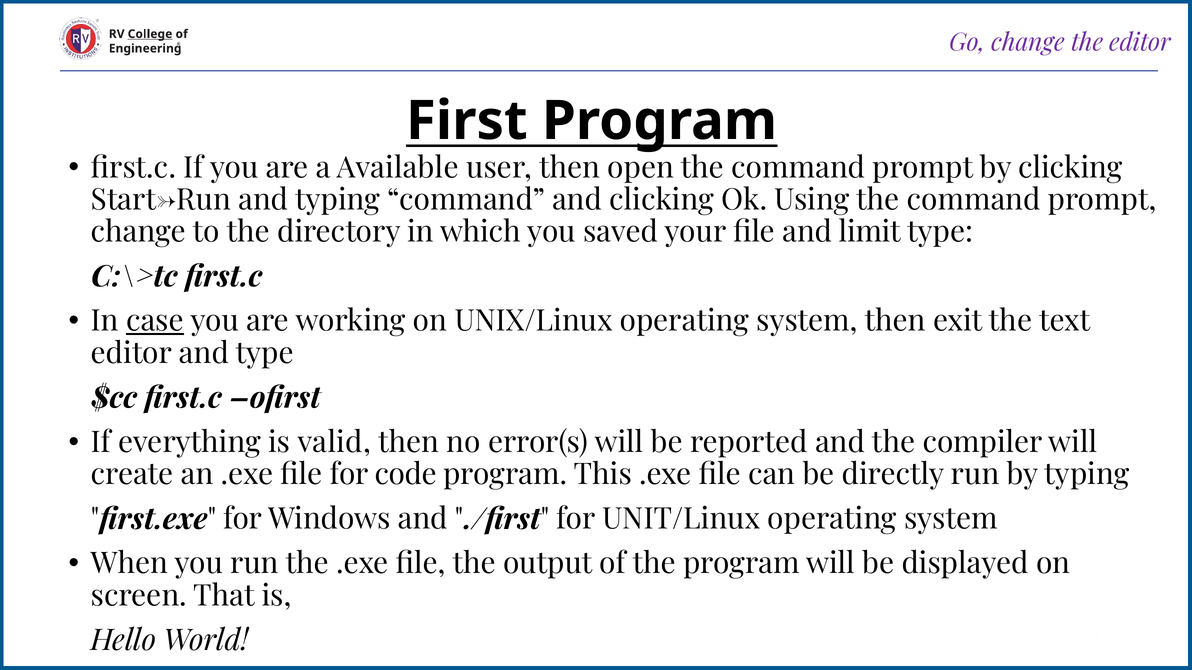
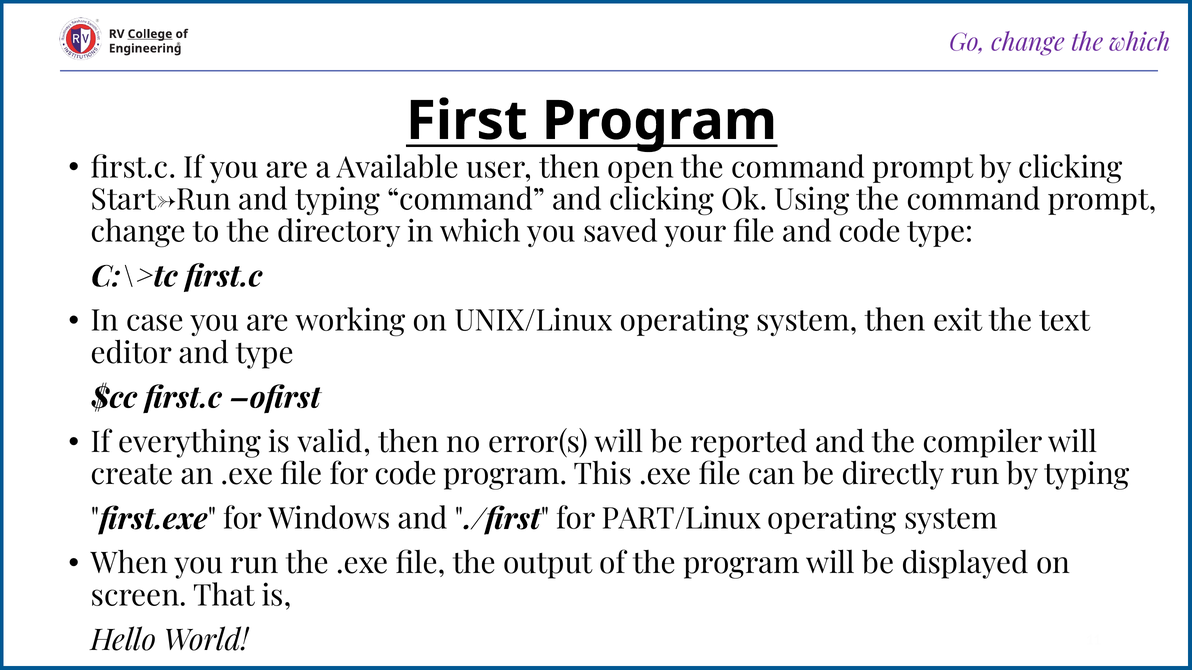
the editor: editor -> which (1140, 43)
and limit: limit -> code (870, 232)
case underline: present -> none (155, 321)
UNIT/Linux: UNIT/Linux -> PART/Linux (681, 519)
